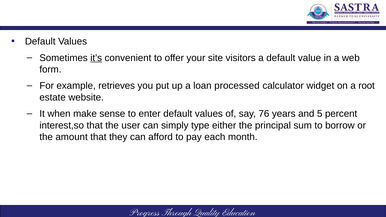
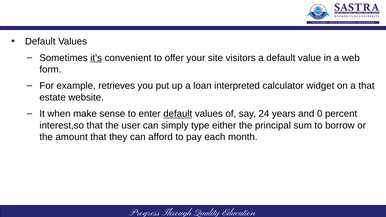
processed: processed -> interpreted (237, 86)
a root: root -> that (367, 86)
default underline: none -> present (178, 114)
76: 76 -> 24 (264, 114)
5: 5 -> 0 (320, 114)
